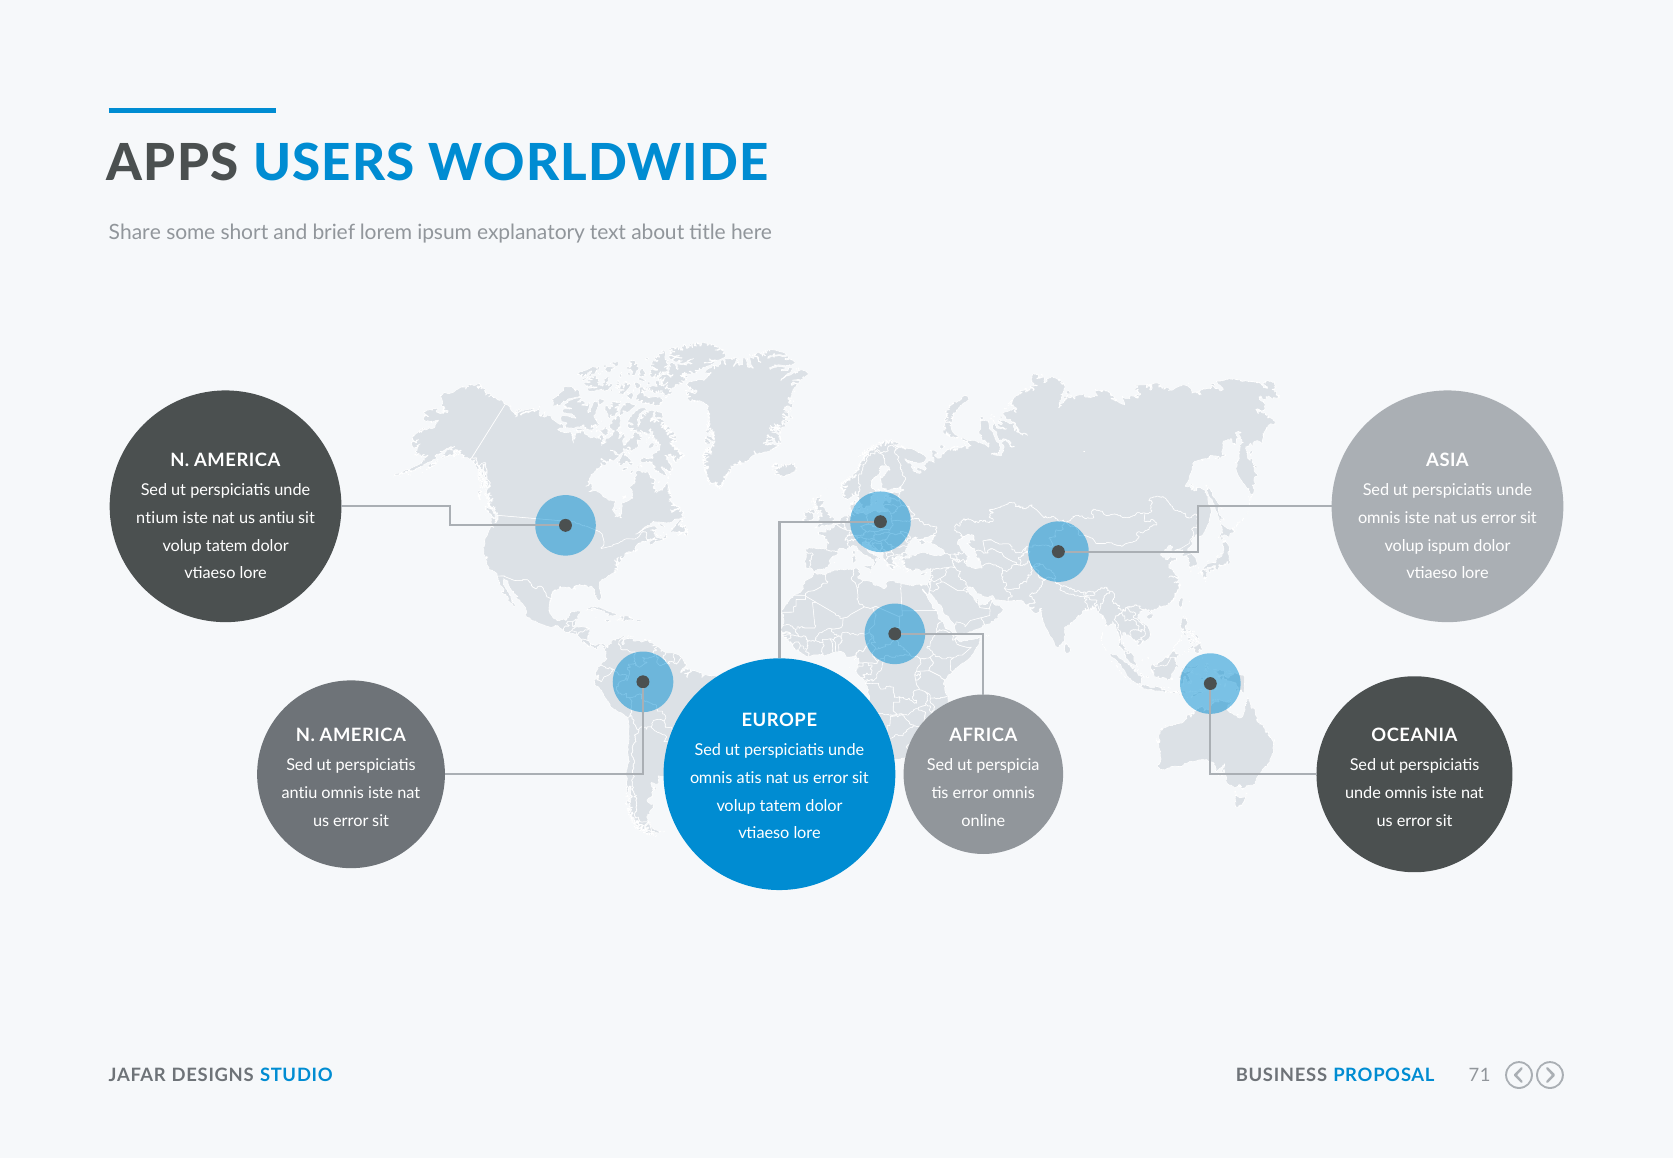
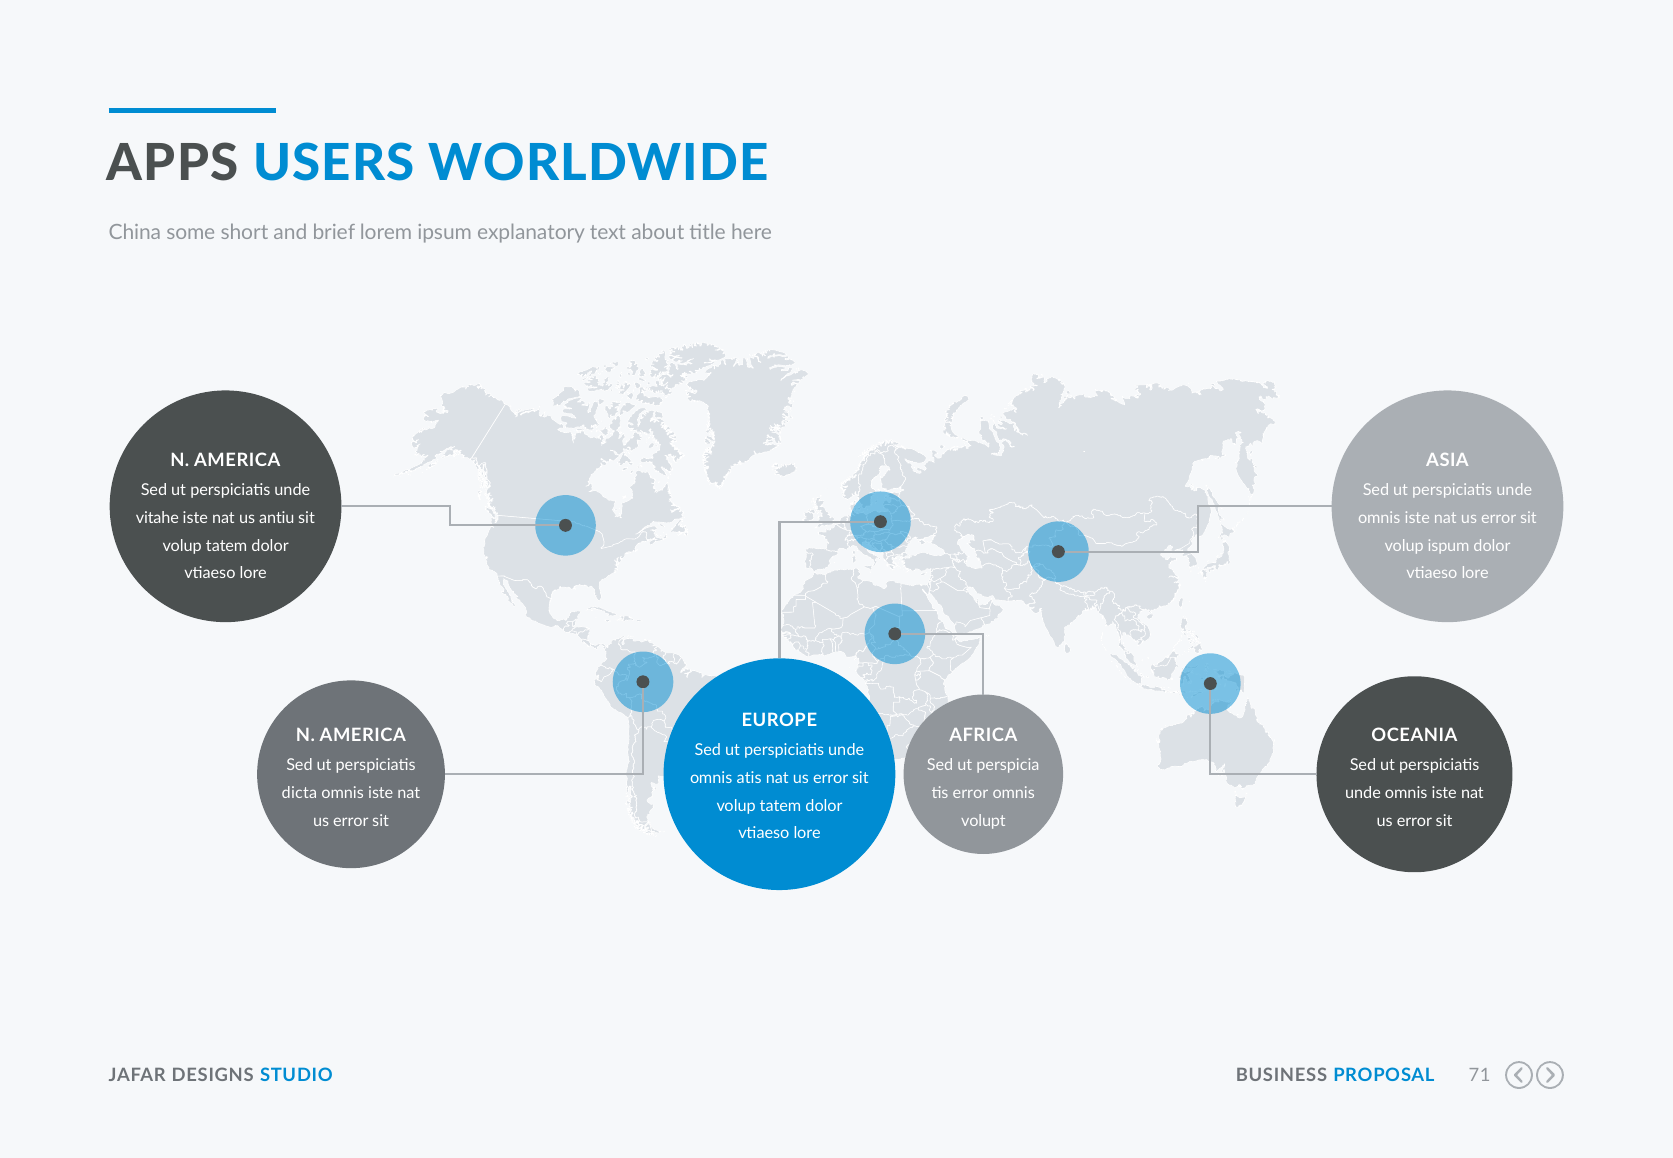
Share: Share -> China (135, 233)
ntium: ntium -> vitahe (157, 518)
antiu: antiu -> dicta (299, 793)
online: online -> volupt (983, 821)
